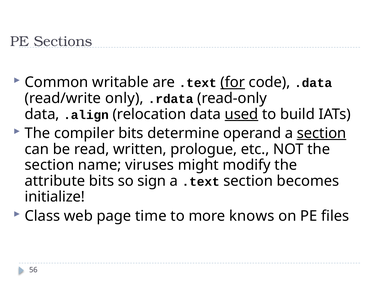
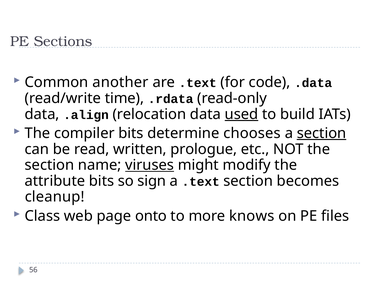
writable: writable -> another (120, 82)
for underline: present -> none (233, 82)
only: only -> time (124, 98)
operand: operand -> chooses (252, 133)
viruses underline: none -> present (150, 165)
initialize: initialize -> cleanup (55, 197)
time: time -> onto (151, 216)
